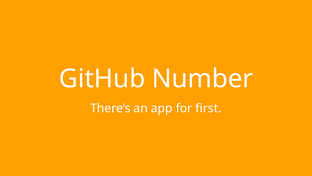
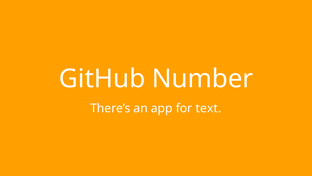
first: first -> text (208, 108)
